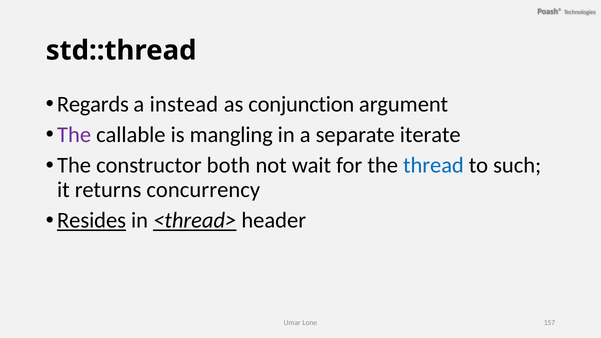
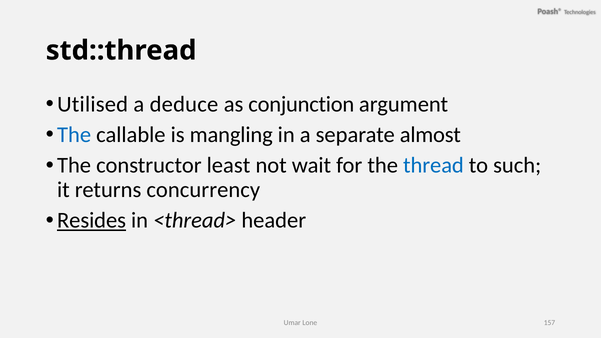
Regards: Regards -> Utilised (93, 104)
instead: instead -> deduce (184, 104)
The colour: purple -> blue (74, 135)
iterate: iterate -> almost (430, 135)
both: both -> least (228, 165)
<thread> underline: present -> none (195, 220)
